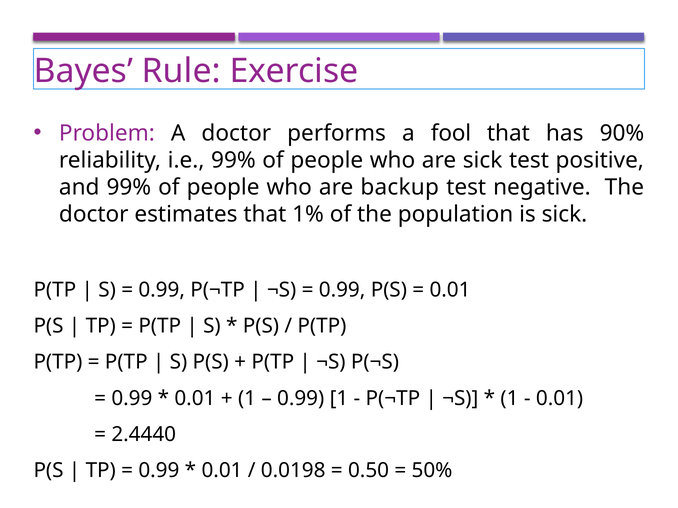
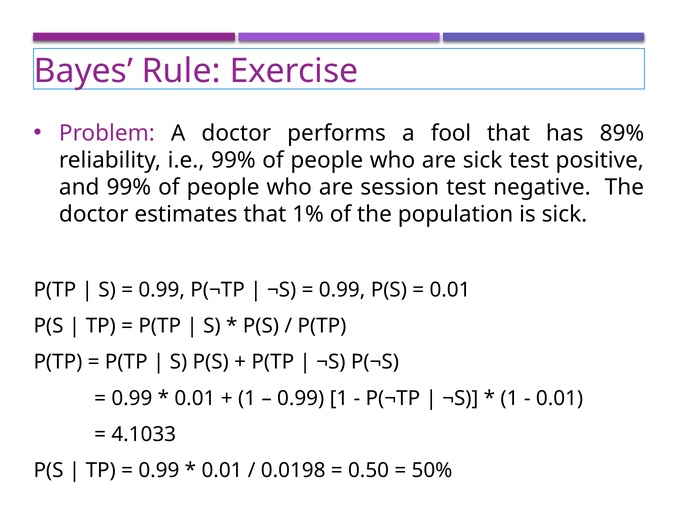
90%: 90% -> 89% (622, 133)
backup: backup -> session (400, 188)
2.4440: 2.4440 -> 4.1033 (144, 435)
